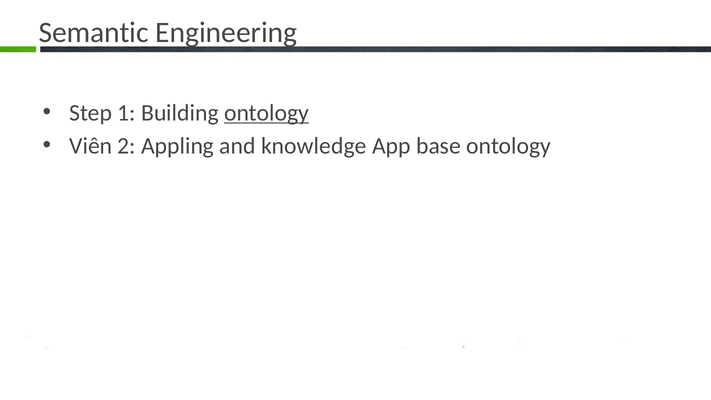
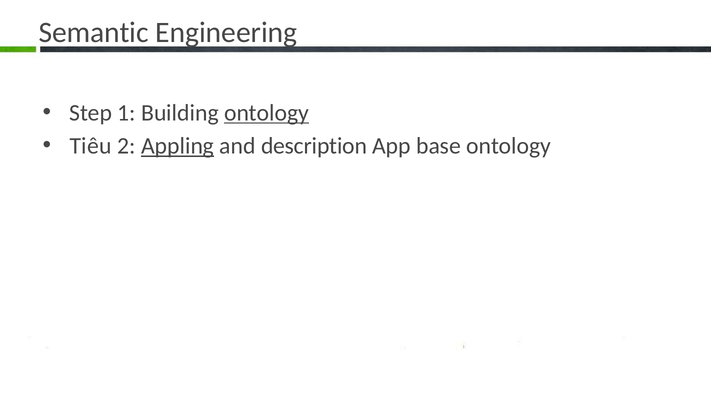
Viên: Viên -> Tiêu (91, 146)
Appling underline: none -> present (178, 146)
knowledge: knowledge -> description (314, 146)
